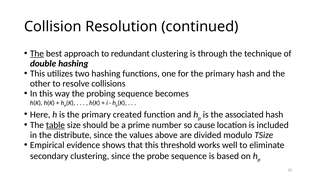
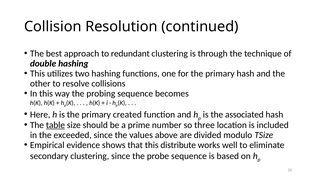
The underline: present -> none (37, 53)
cause: cause -> three (204, 125)
distribute: distribute -> exceeded (73, 135)
threshold: threshold -> distribute (178, 145)
